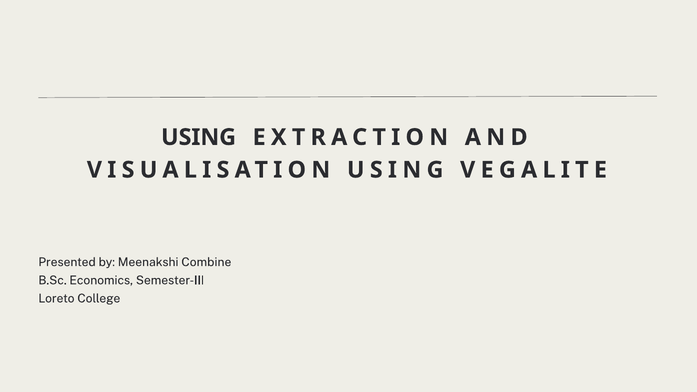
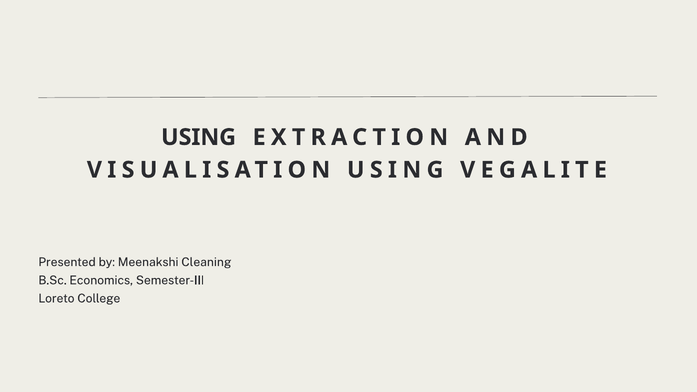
Combine: Combine -> Cleaning (206, 262)
